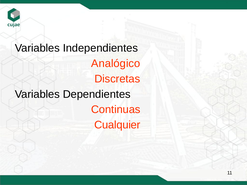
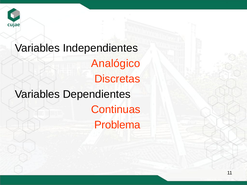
Cualquier: Cualquier -> Problema (117, 125)
